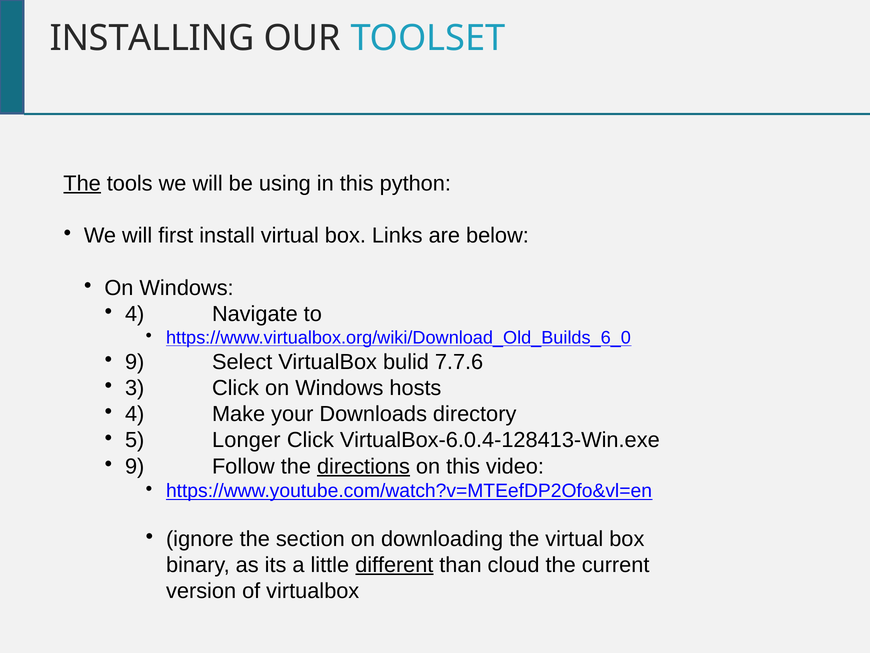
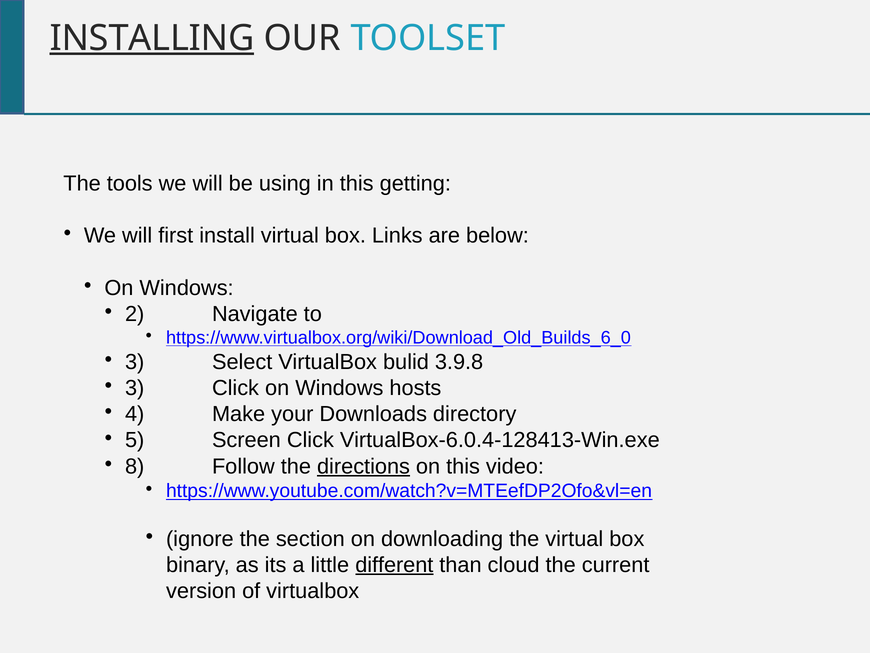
INSTALLING underline: none -> present (152, 38)
The underline: present -> none (82, 183)
python: python -> getting (415, 183)
4: 4 -> 2 (135, 314)
9: 9 -> 3 (135, 362)
7.7.6: 7.7.6 -> 3.9.8 (459, 362)
Longer: Longer -> Screen (246, 440)
9: 9 -> 8 (135, 466)
